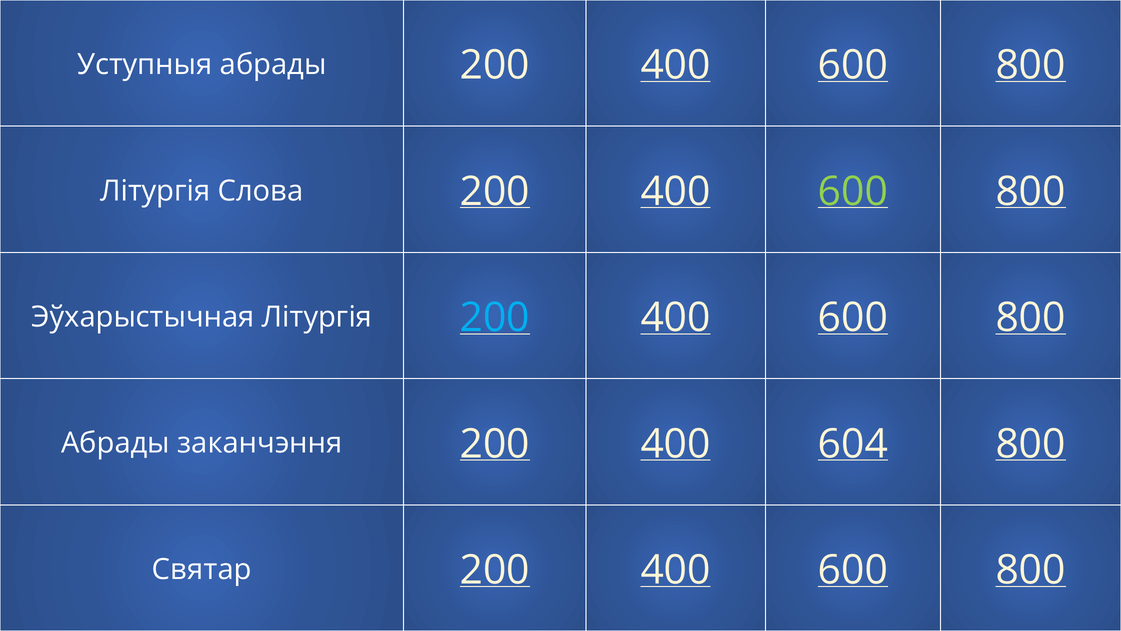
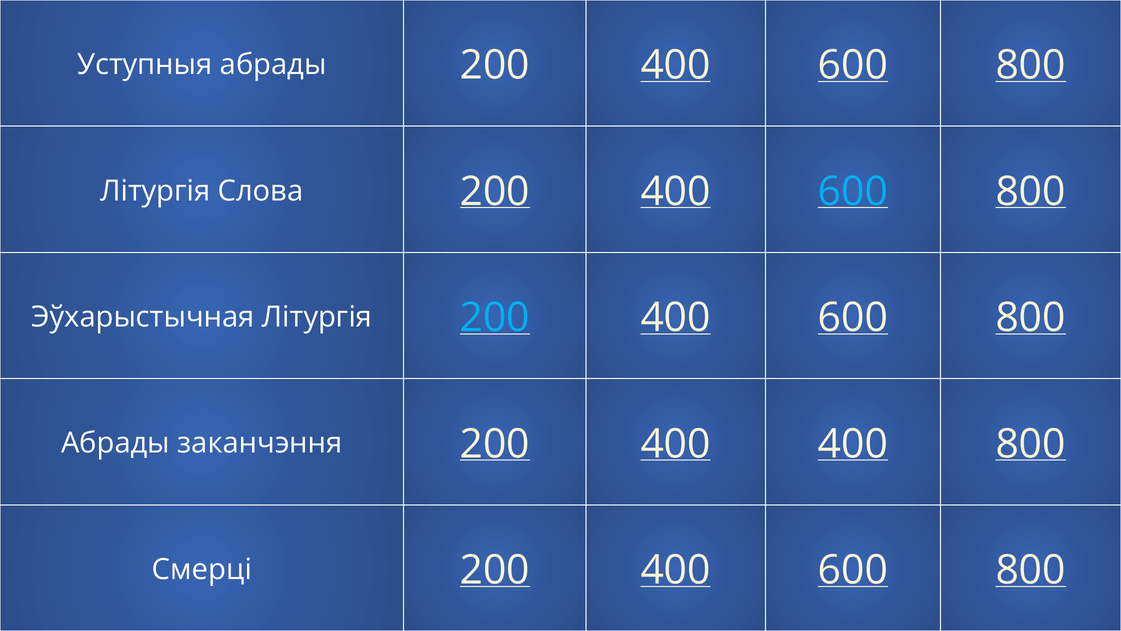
600 colour: light green -> light blue (853, 191)
604: 604 -> 400 (853, 444)
Святар: Святар -> Смерці (202, 569)
